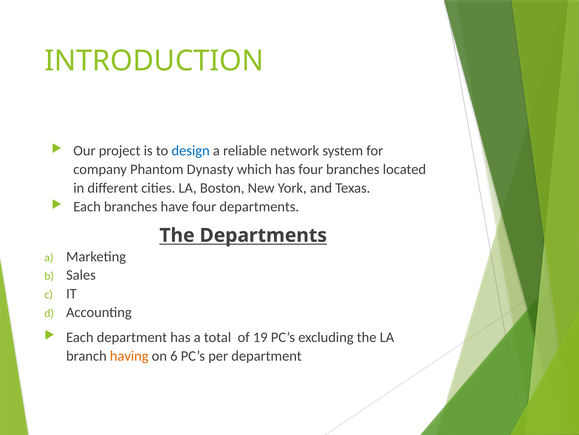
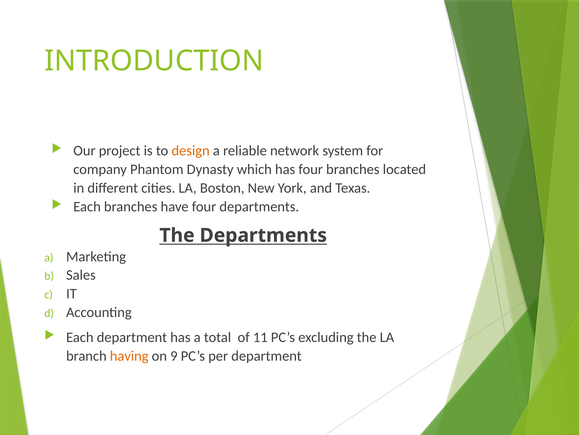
design colour: blue -> orange (191, 151)
19: 19 -> 11 (260, 337)
6: 6 -> 9 (174, 355)
